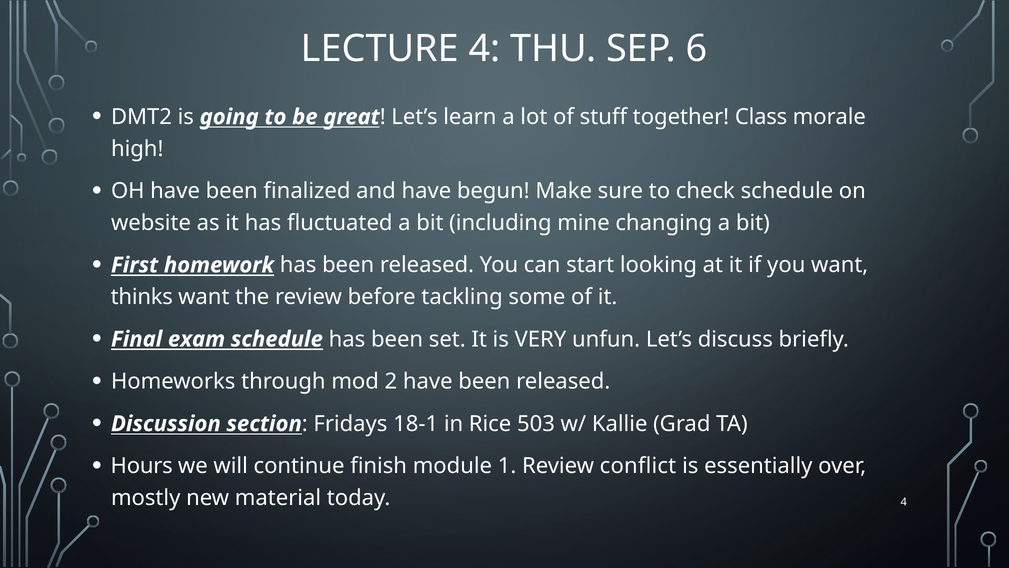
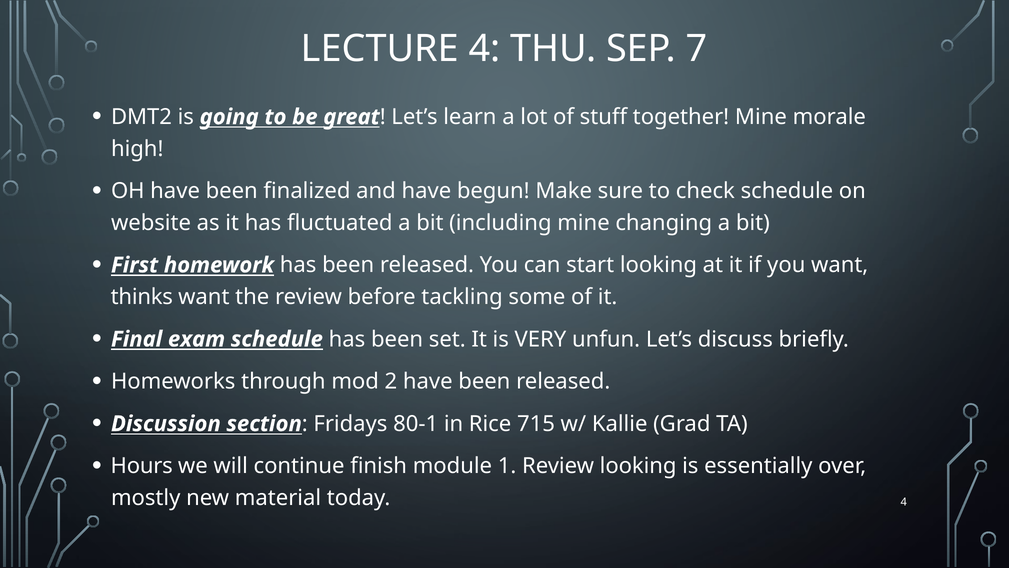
6: 6 -> 7 (697, 49)
together Class: Class -> Mine (761, 117)
18-1: 18-1 -> 80-1 (416, 424)
503: 503 -> 715 (536, 424)
Review conflict: conflict -> looking (638, 466)
